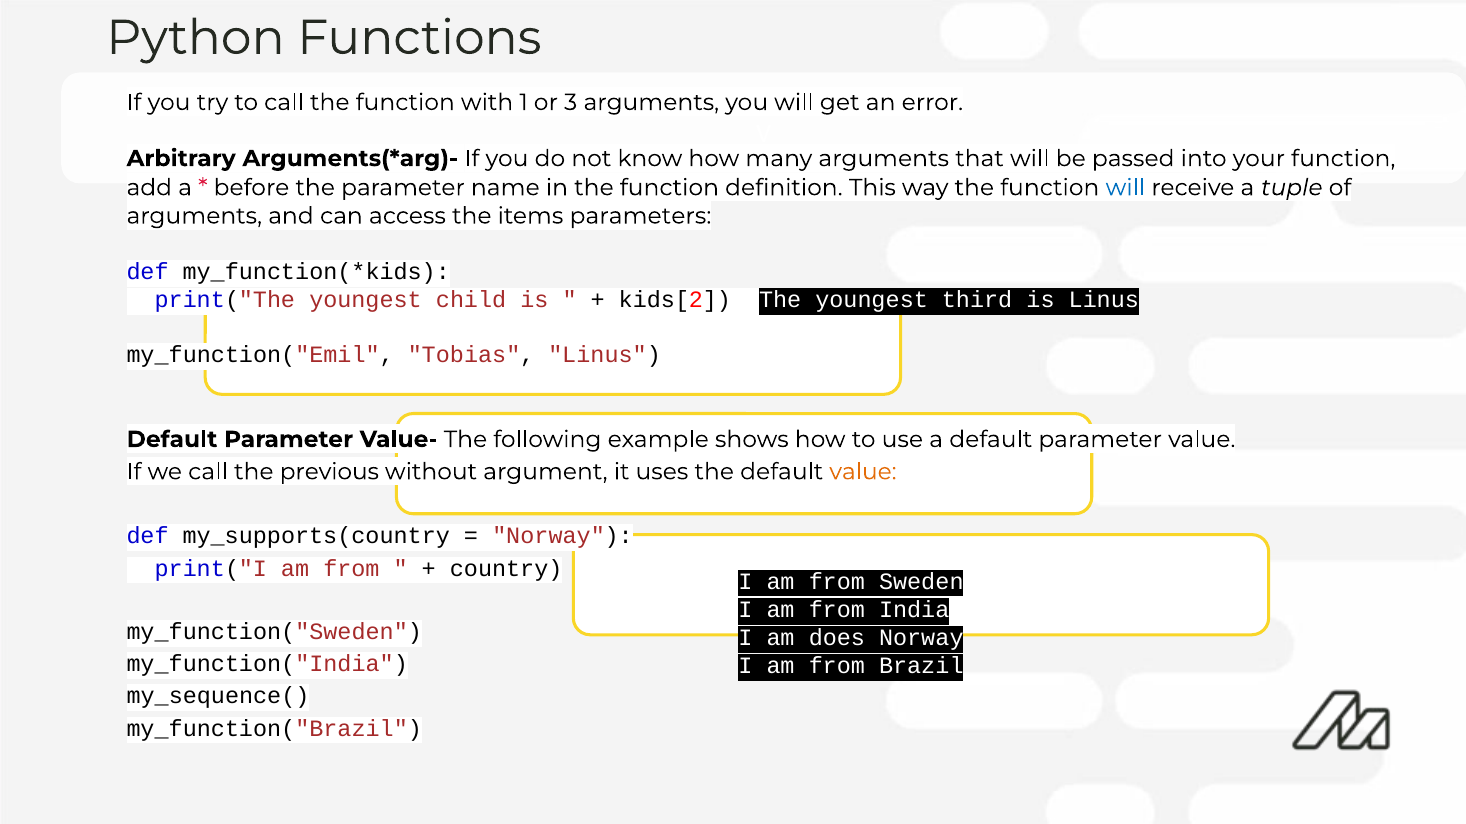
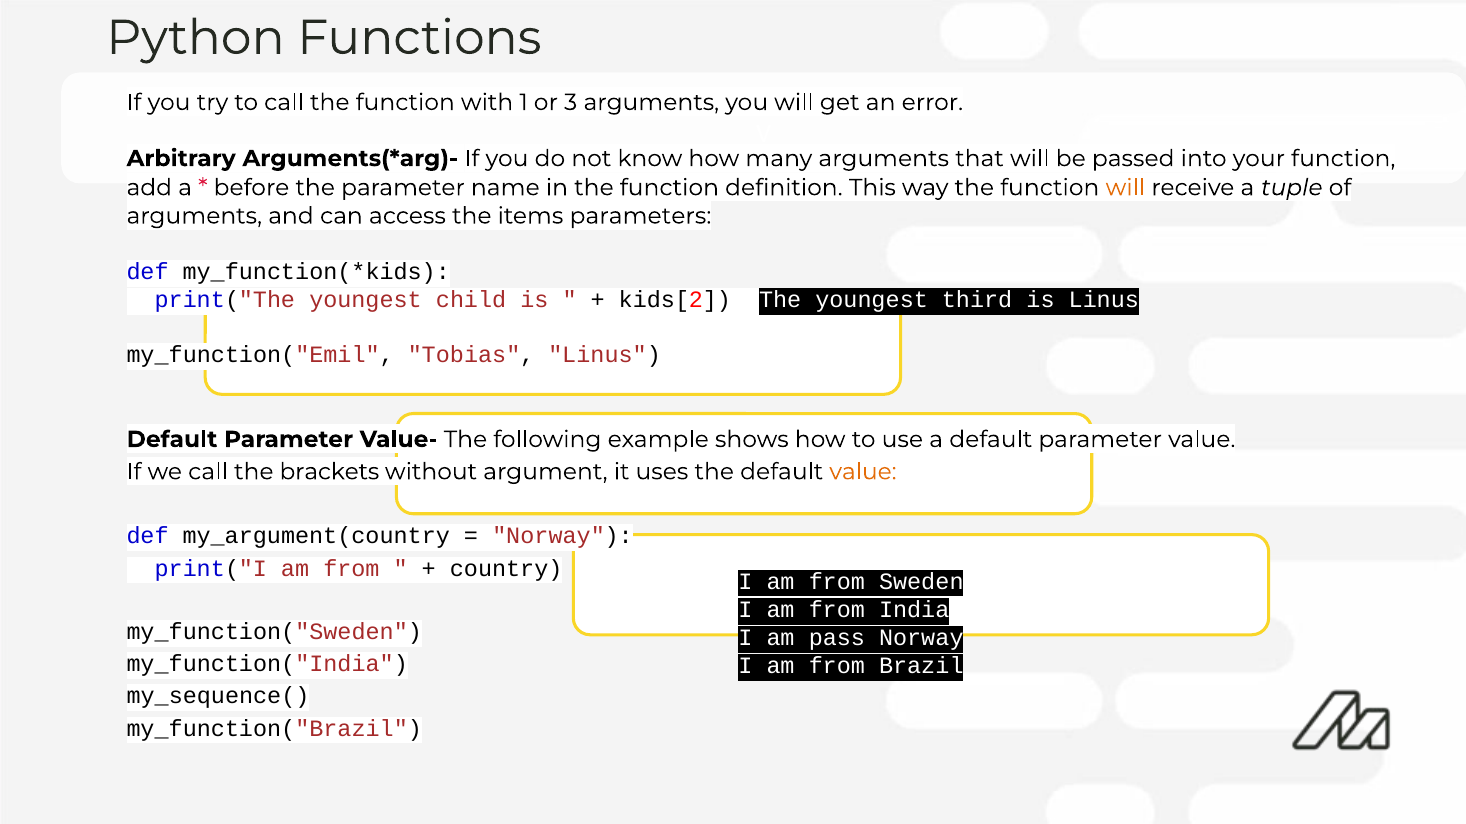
will colour: blue -> orange (1125, 188)
previous: previous -> brackets (329, 472)
my_supports(country: my_supports(country -> my_argument(country (316, 537)
does: does -> pass (837, 638)
